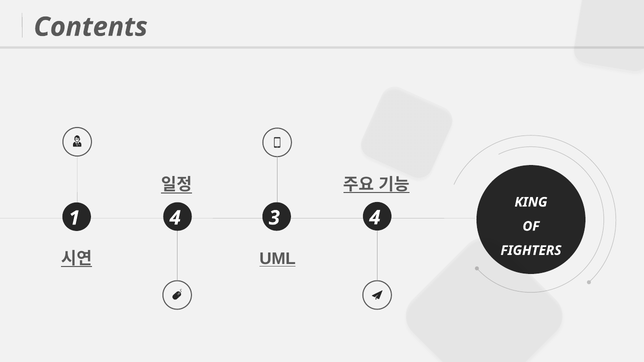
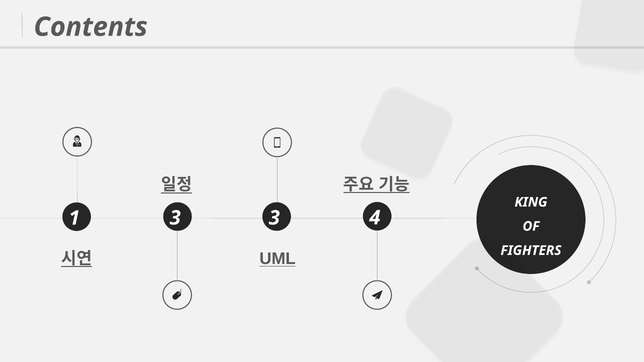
1 4: 4 -> 3 (175, 218)
